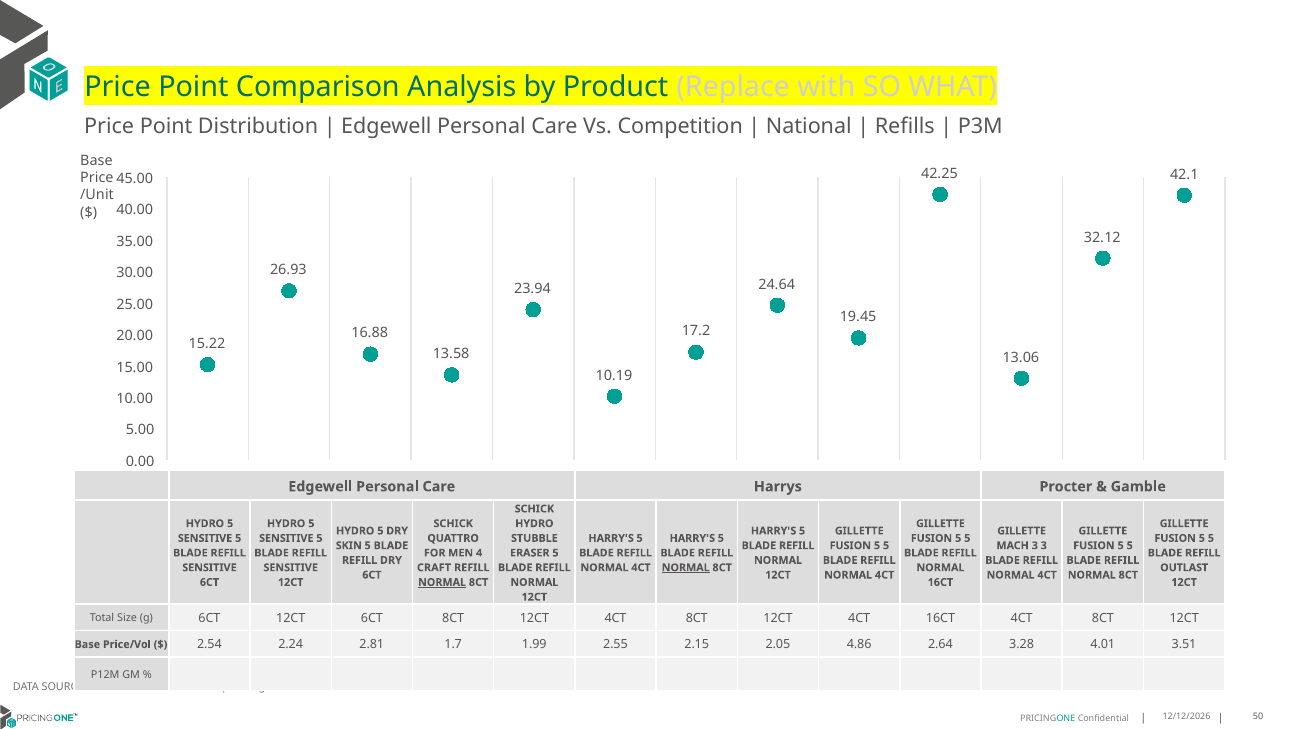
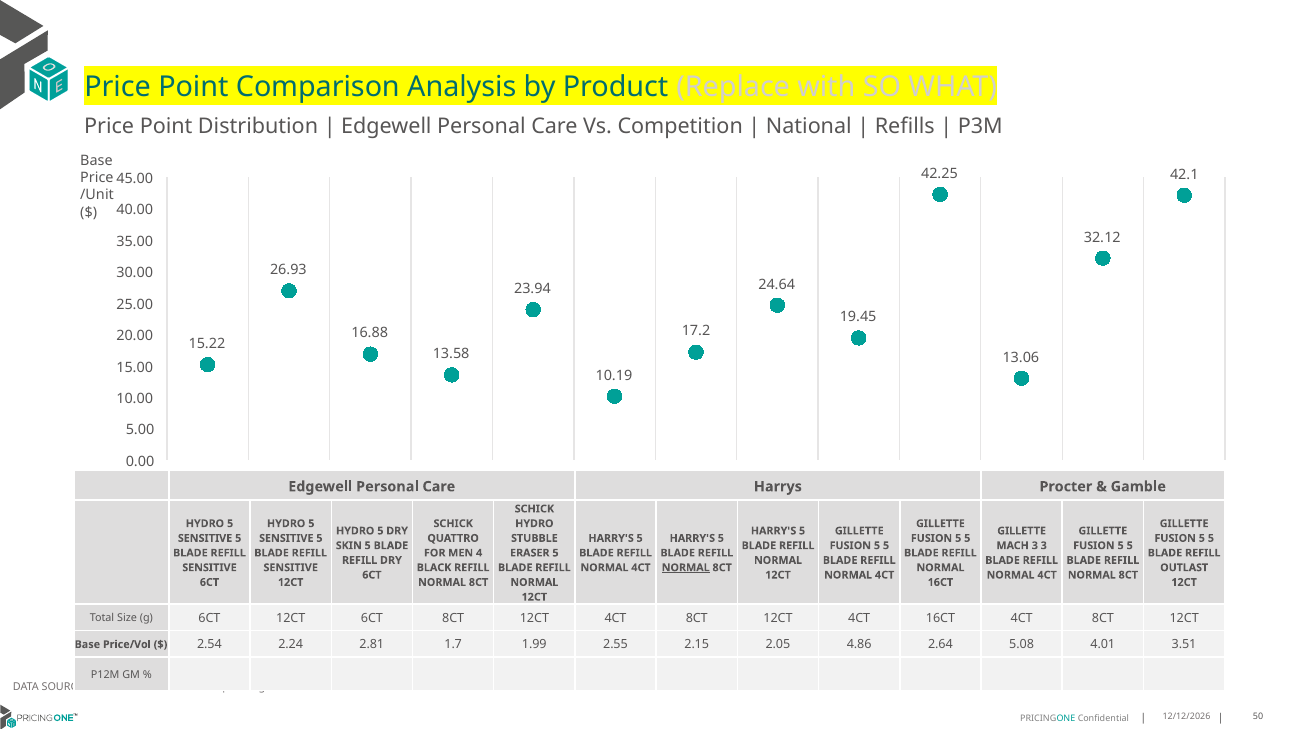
CRAFT: CRAFT -> BLACK (434, 567)
NORMAL underline: present -> none (442, 582)
3.28: 3.28 -> 5.08 (1022, 644)
